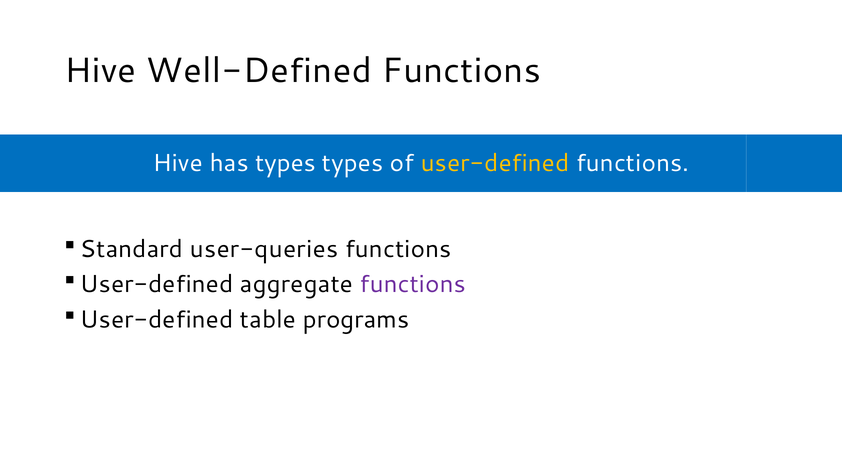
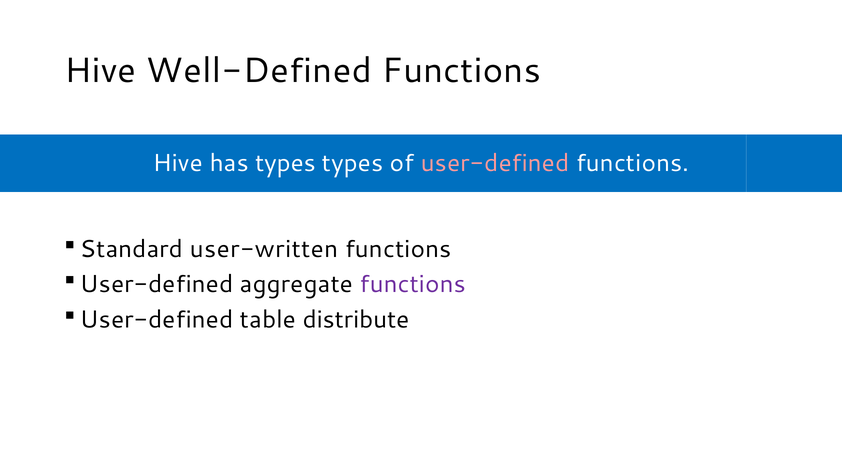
user-defined colour: yellow -> pink (495, 163)
user-queries: user-queries -> user-written (264, 249)
programs: programs -> distribute (356, 320)
